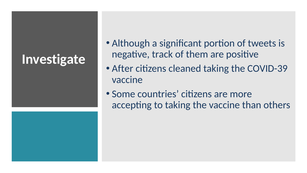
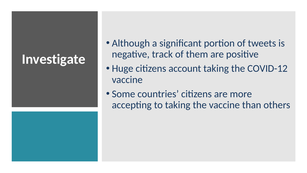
After: After -> Huge (123, 68)
cleaned: cleaned -> account (185, 68)
COVID-39: COVID-39 -> COVID-12 (267, 68)
